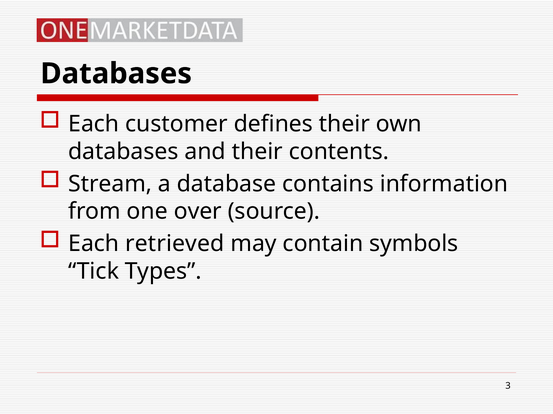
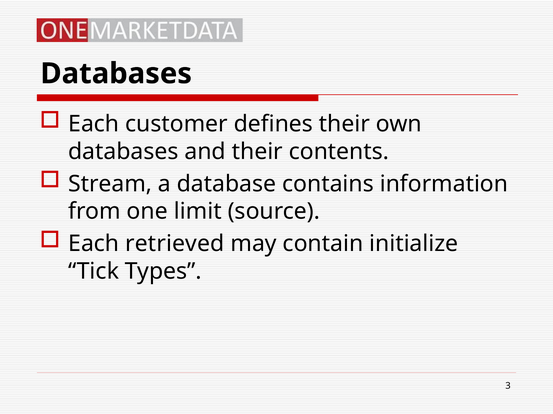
over: over -> limit (198, 212)
symbols: symbols -> initialize (414, 244)
